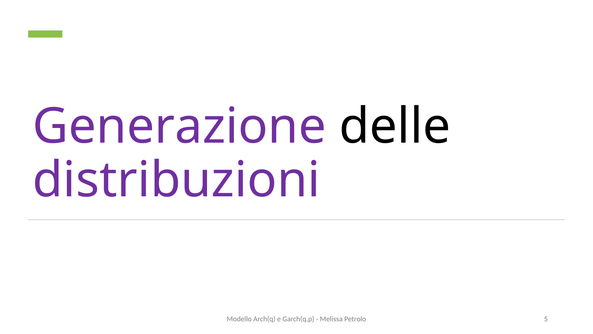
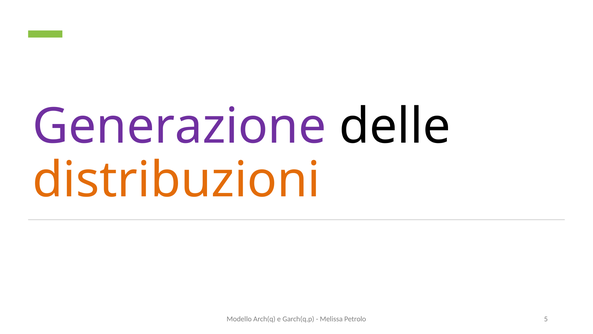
distribuzioni colour: purple -> orange (176, 180)
